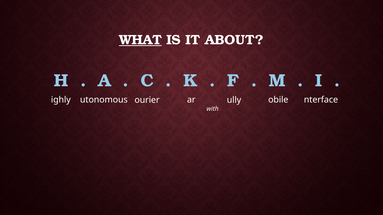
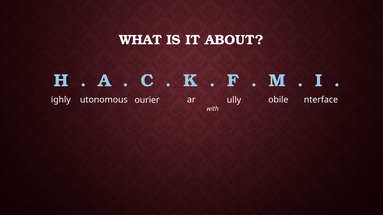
WHAT underline: present -> none (140, 40)
